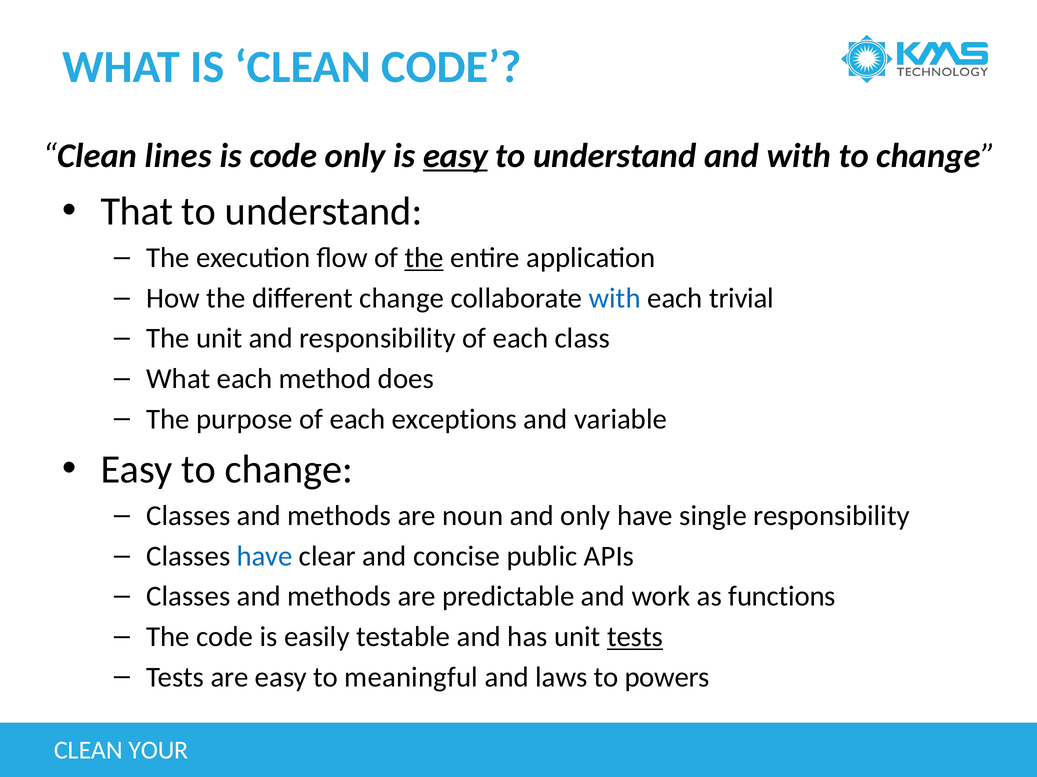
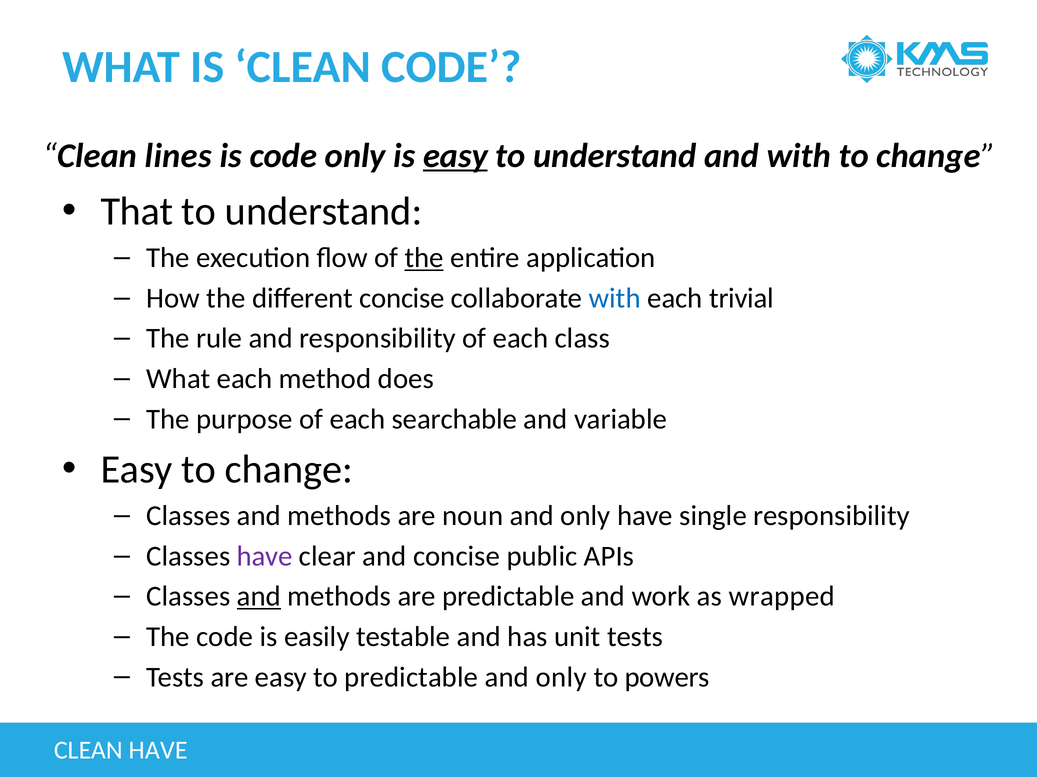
different change: change -> concise (402, 298)
The unit: unit -> rule (219, 339)
exceptions: exceptions -> searchable (454, 419)
have colour: blue -> purple (265, 557)
and underline: none -> present (259, 597)
functions: functions -> wrapped (782, 597)
tests underline: present -> none (635, 637)
to meaningful: meaningful -> predictable (411, 678)
laws: laws -> only (561, 678)
CLEAN YOUR: YOUR -> HAVE (158, 751)
